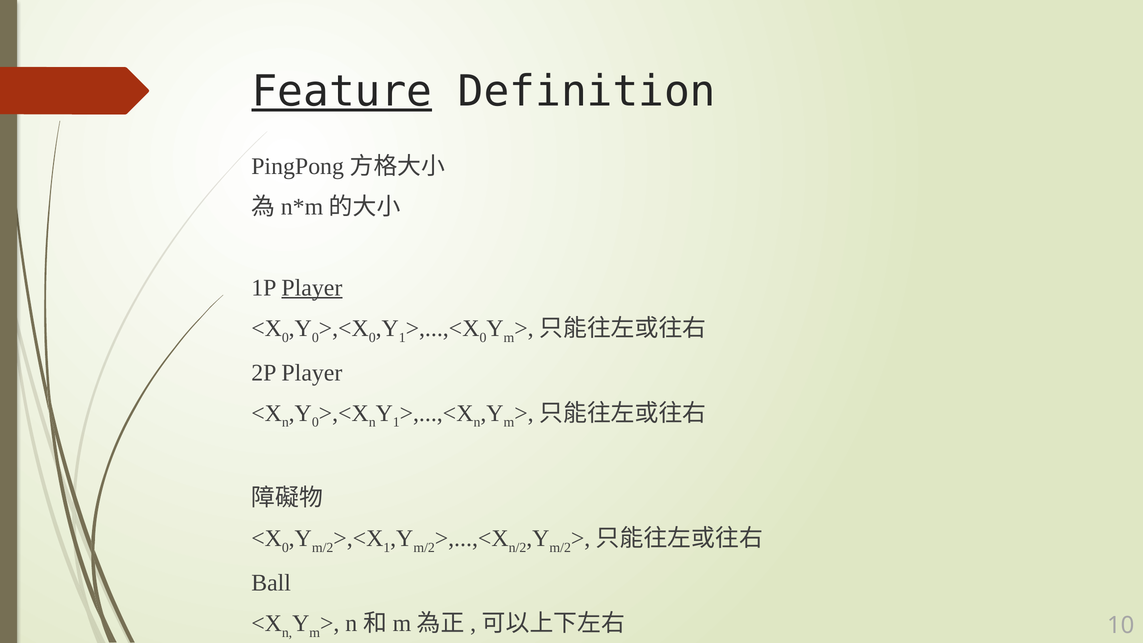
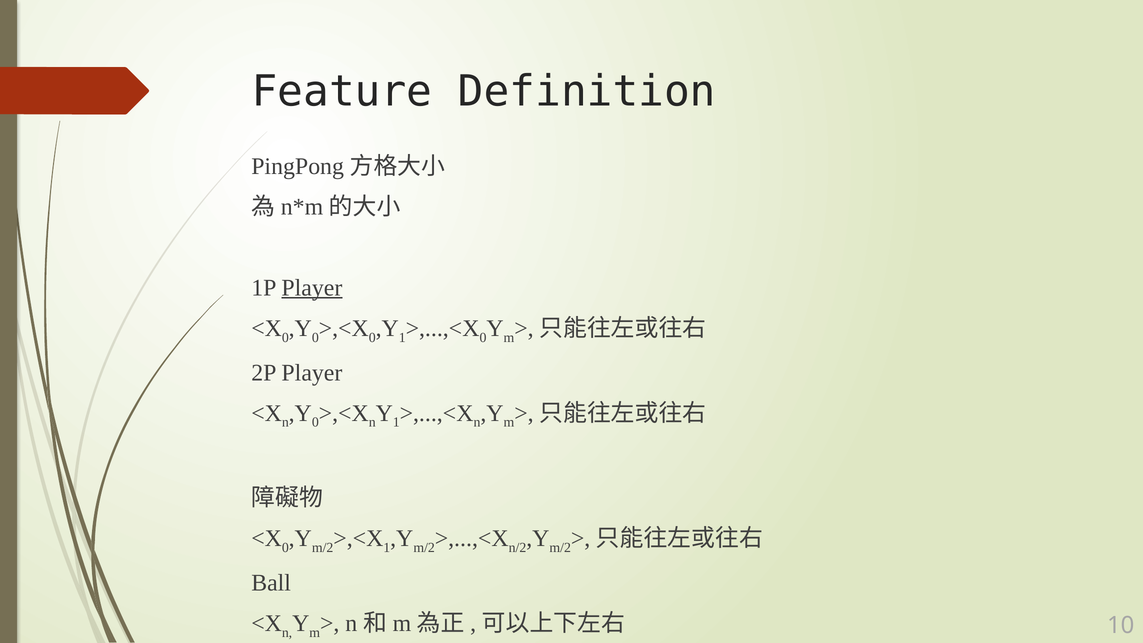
Feature underline: present -> none (342, 92)
